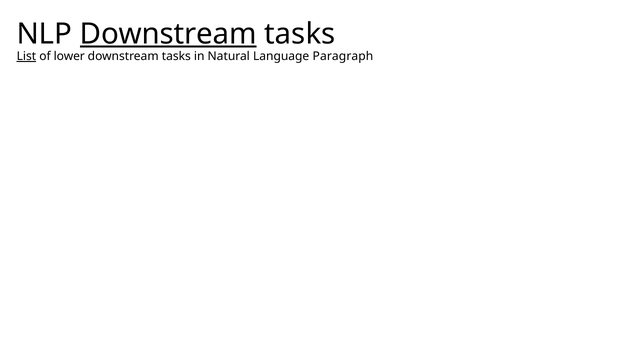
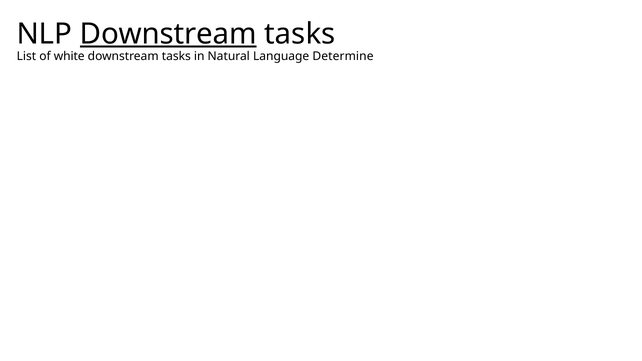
List underline: present -> none (26, 56)
lower: lower -> white (69, 56)
Paragraph: Paragraph -> Determine (343, 56)
